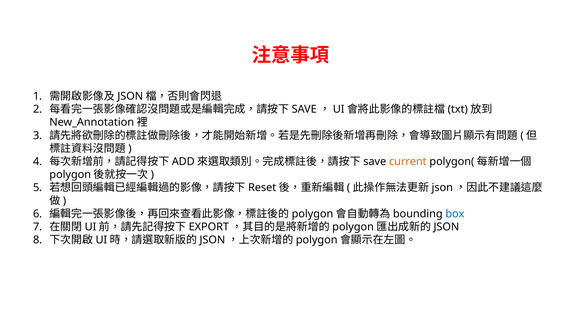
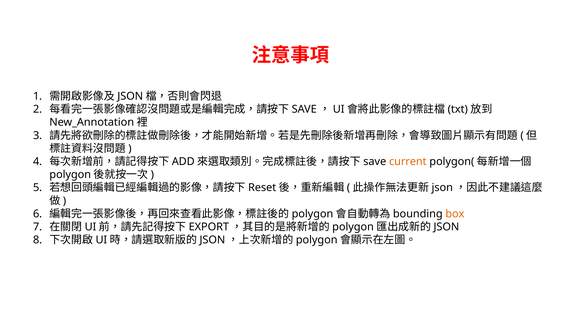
box colour: blue -> orange (455, 214)
